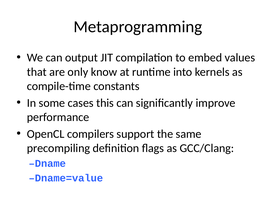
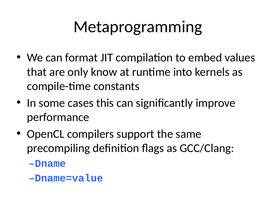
output: output -> format (82, 58)
